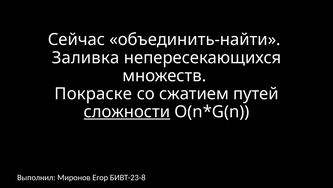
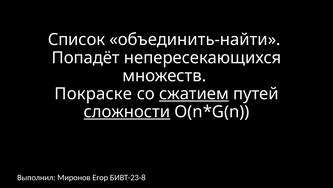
Сейчас: Сейчас -> Список (76, 40)
Заливка: Заливка -> Попадёт (86, 58)
сжатием underline: none -> present (194, 94)
